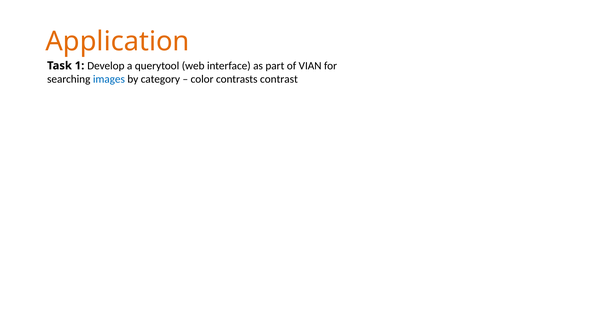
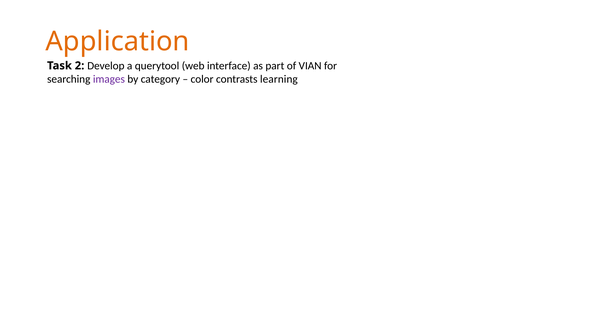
1: 1 -> 2 (80, 66)
images colour: blue -> purple (109, 79)
contrast: contrast -> learning (279, 79)
